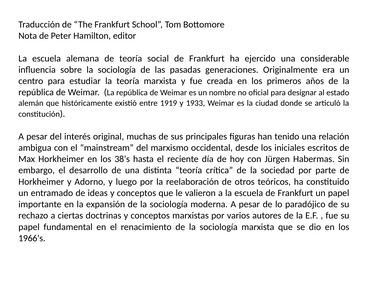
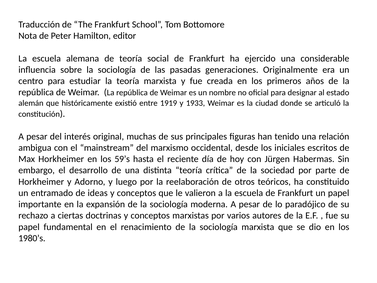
38’s: 38’s -> 59’s (122, 159)
1966’s: 1966’s -> 1980’s (32, 238)
